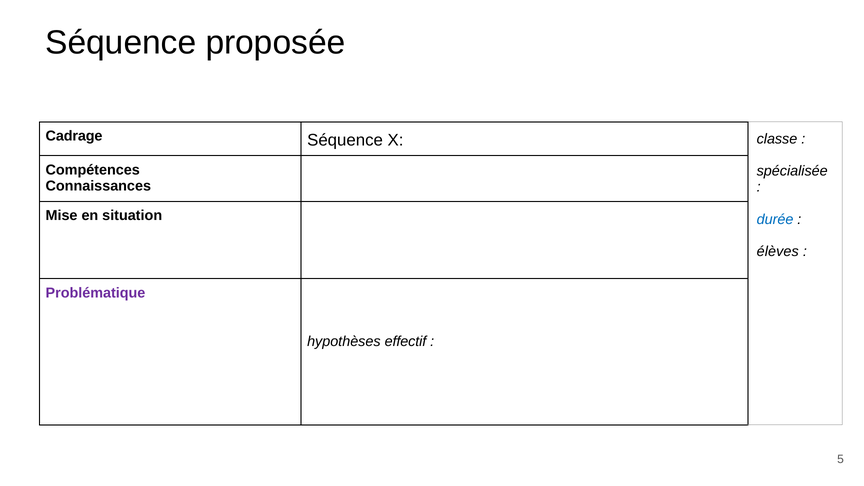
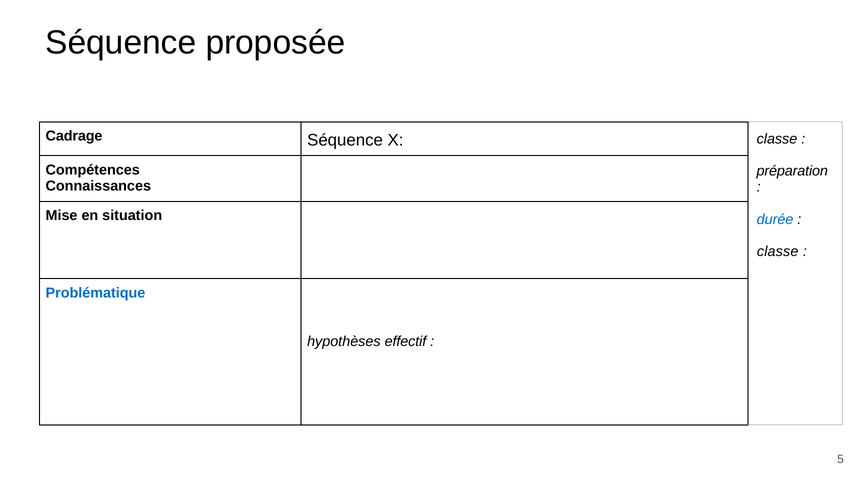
spécialisée: spécialisée -> préparation (792, 171)
élèves: élèves -> classe (778, 252)
Problématique colour: purple -> blue (95, 293)
